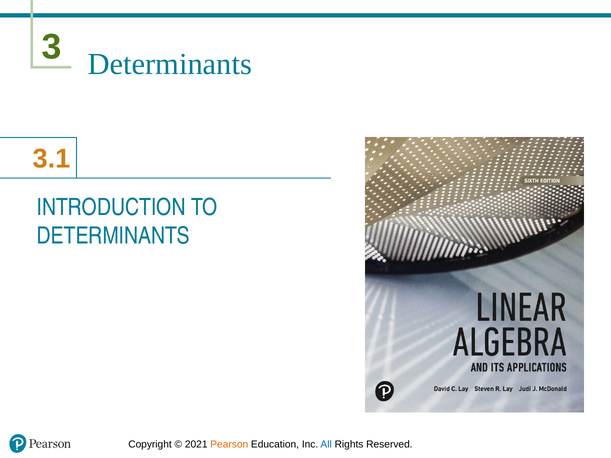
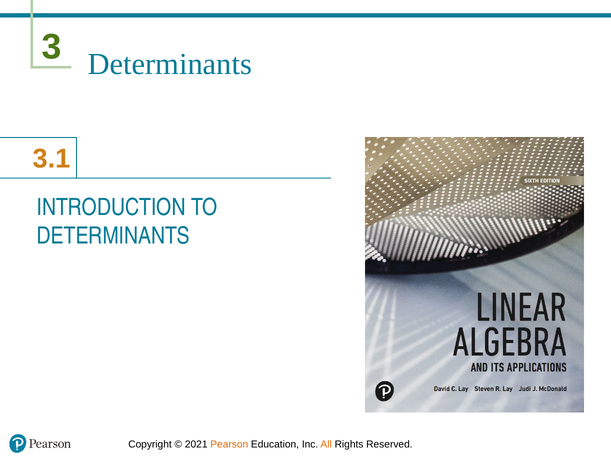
All colour: blue -> orange (326, 445)
